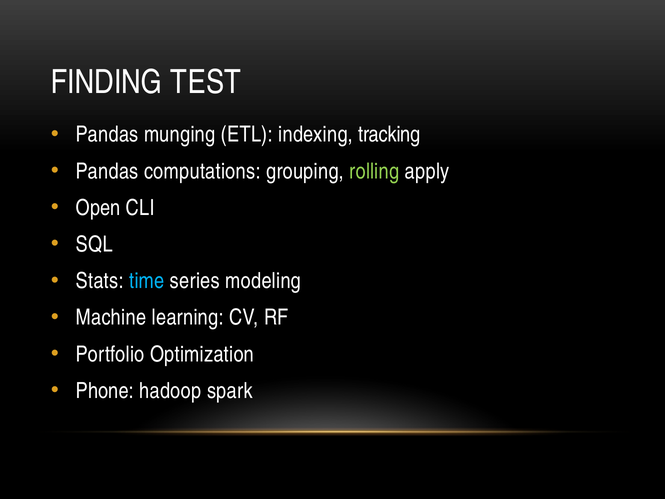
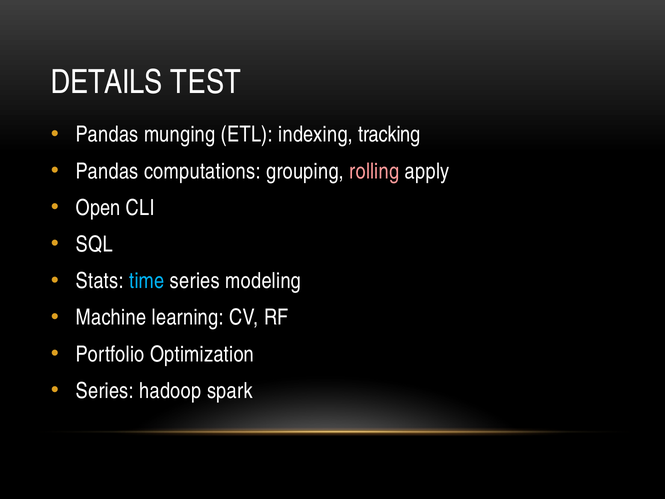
FINDING: FINDING -> DETAILS (107, 82)
rolling colour: light green -> pink (374, 171)
Phone: Phone -> Series (105, 391)
